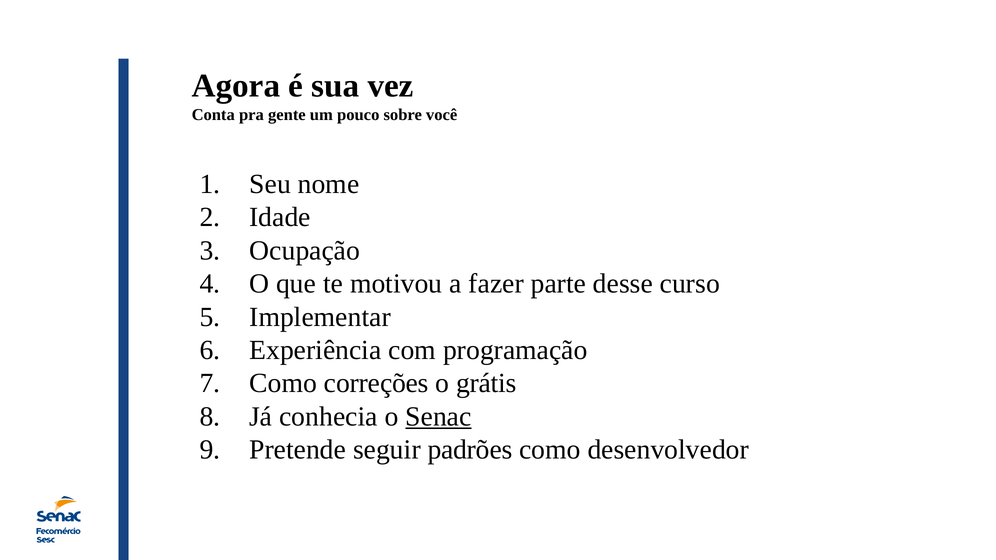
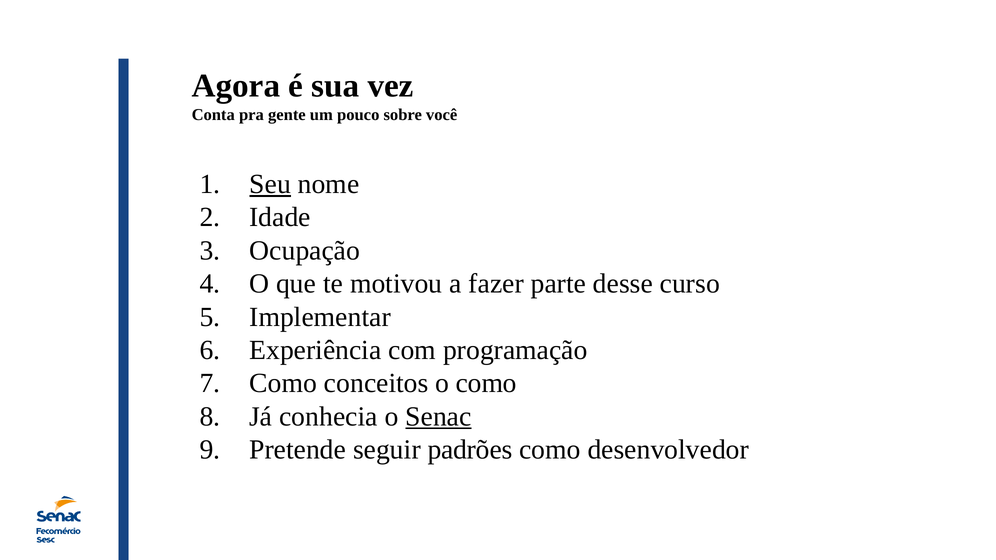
Seu underline: none -> present (270, 184)
correções: correções -> conceitos (376, 383)
o grátis: grátis -> como (486, 383)
